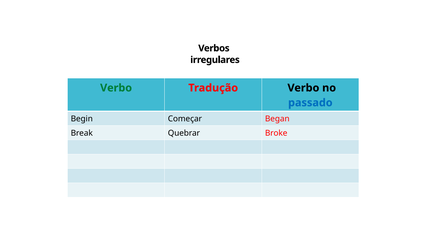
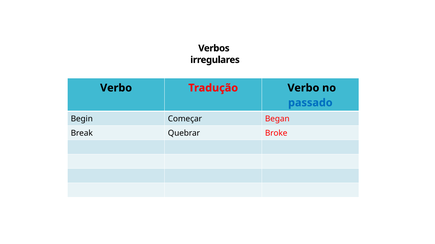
Verbo colour: green -> black (116, 88)
